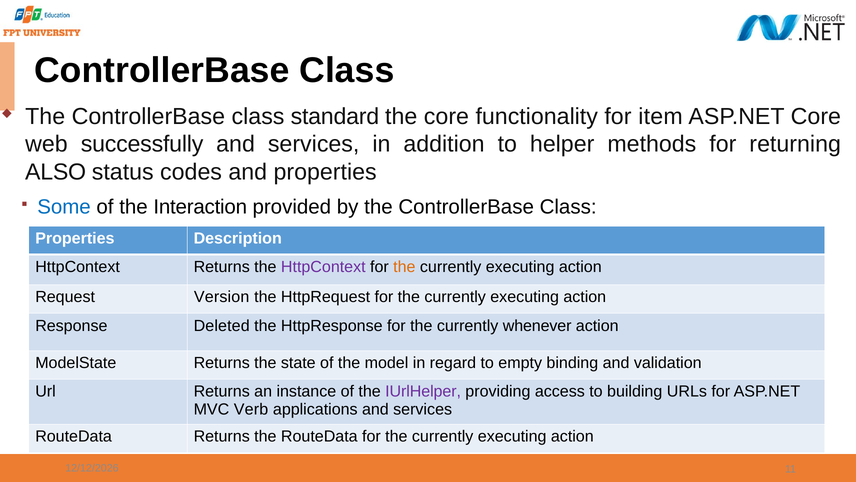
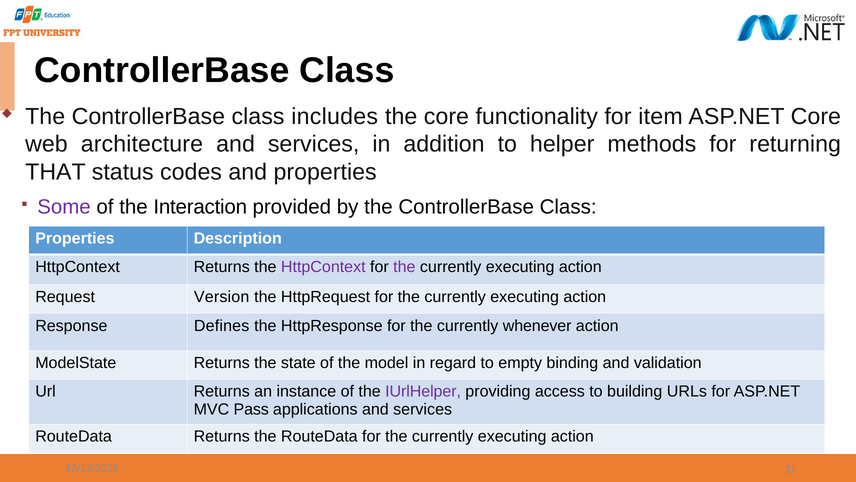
standard: standard -> includes (335, 116)
successfully: successfully -> architecture (142, 144)
ALSO: ALSO -> THAT (55, 172)
Some colour: blue -> purple (64, 207)
the colour: orange -> purple (404, 267)
Deleted: Deleted -> Defines (222, 325)
Verb: Verb -> Pass (251, 409)
